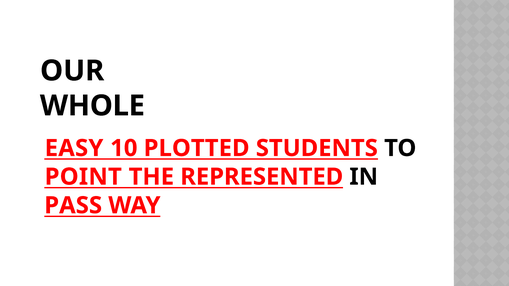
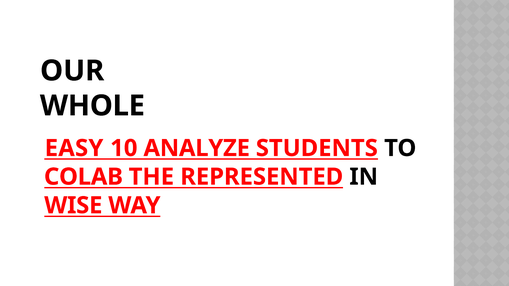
PLOTTED: PLOTTED -> ANALYZE (197, 148)
POINT: POINT -> COLAB (83, 177)
PASS: PASS -> WISE (73, 206)
